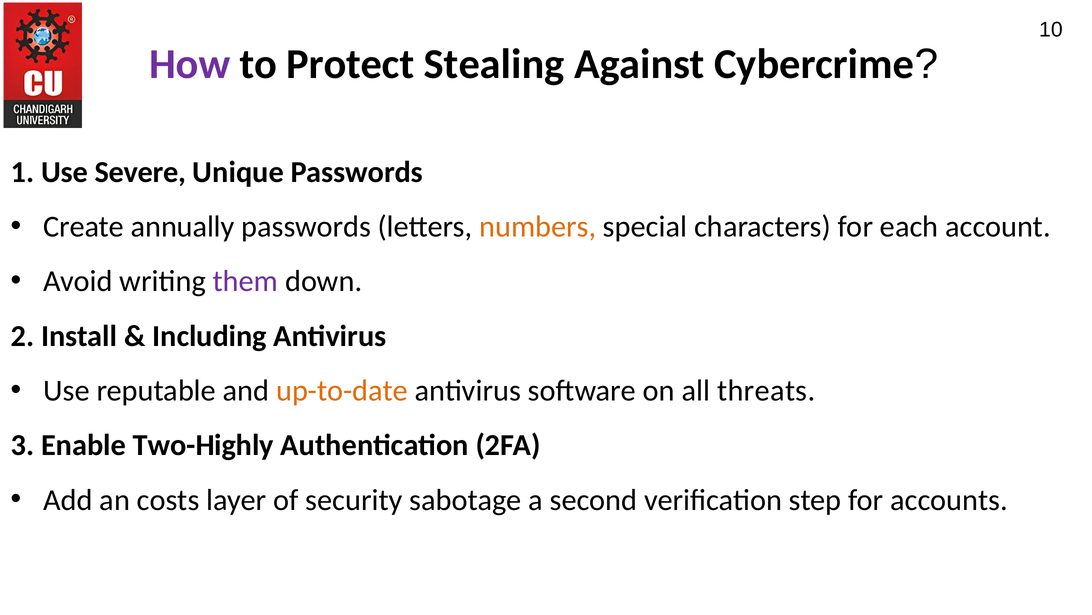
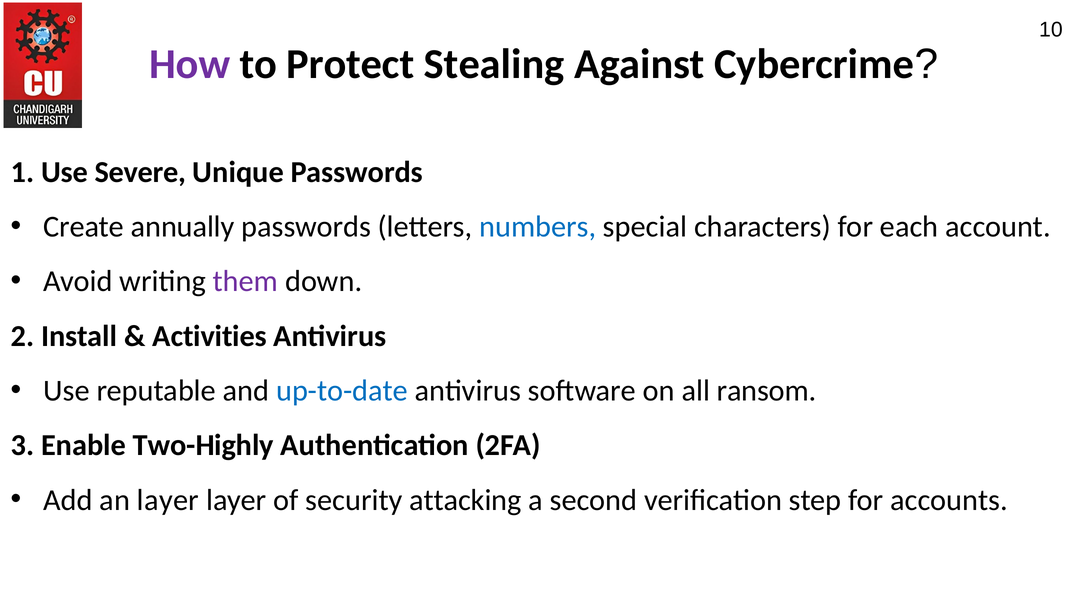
numbers colour: orange -> blue (538, 226)
Including: Including -> Activities (210, 336)
up-to-date colour: orange -> blue (342, 390)
threats: threats -> ransom (767, 390)
an costs: costs -> layer (168, 499)
sabotage: sabotage -> attacking (465, 499)
